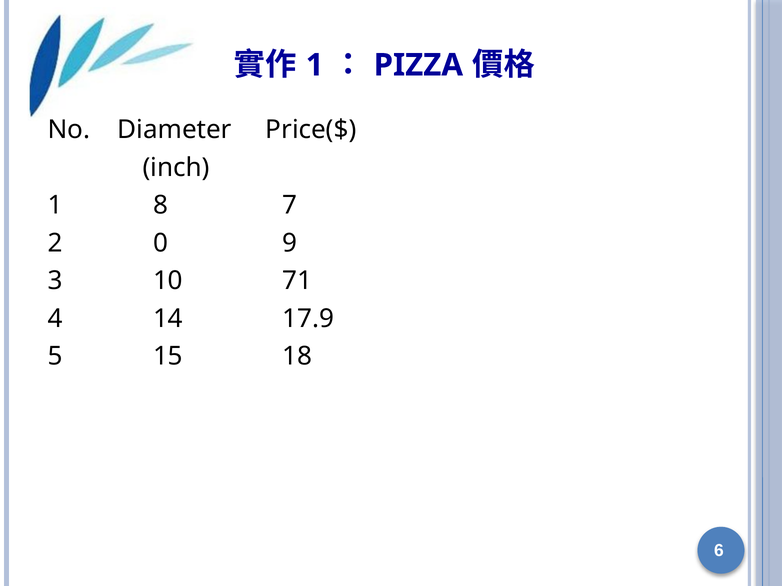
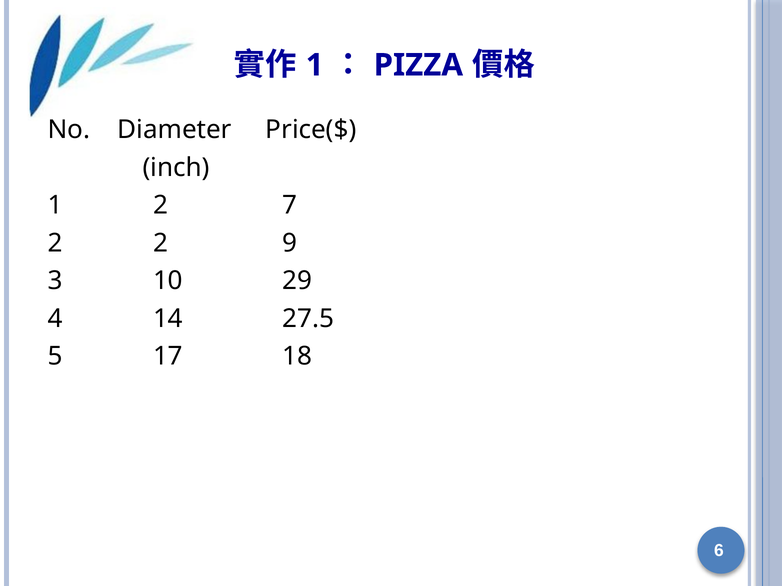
1 8: 8 -> 2 (160, 205)
2 0: 0 -> 2 (160, 243)
71: 71 -> 29 (297, 281)
17.9: 17.9 -> 27.5 (308, 319)
15: 15 -> 17 (168, 357)
